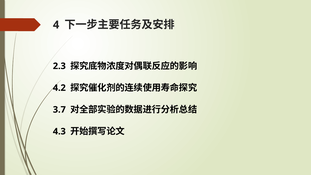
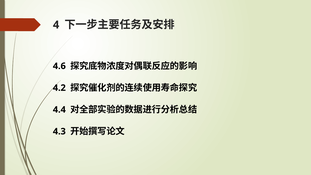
2.3: 2.3 -> 4.6 (59, 66)
3.7: 3.7 -> 4.4 (59, 110)
